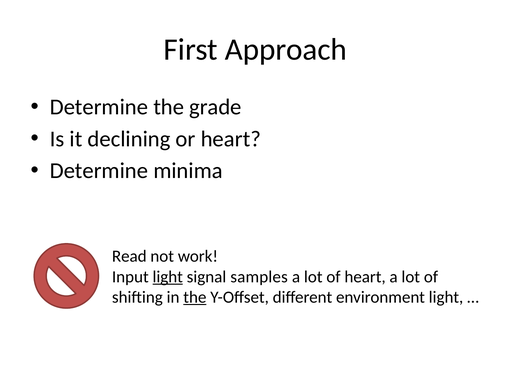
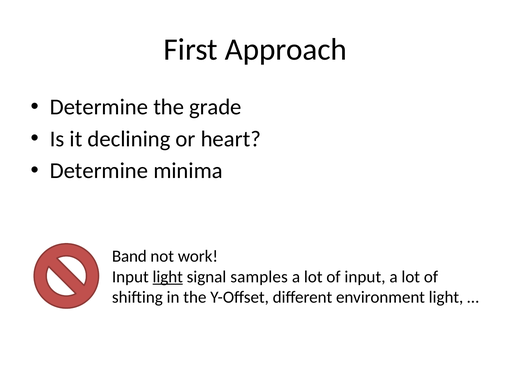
Read: Read -> Band (129, 256)
of heart: heart -> input (365, 277)
the underline: present -> none (195, 297)
